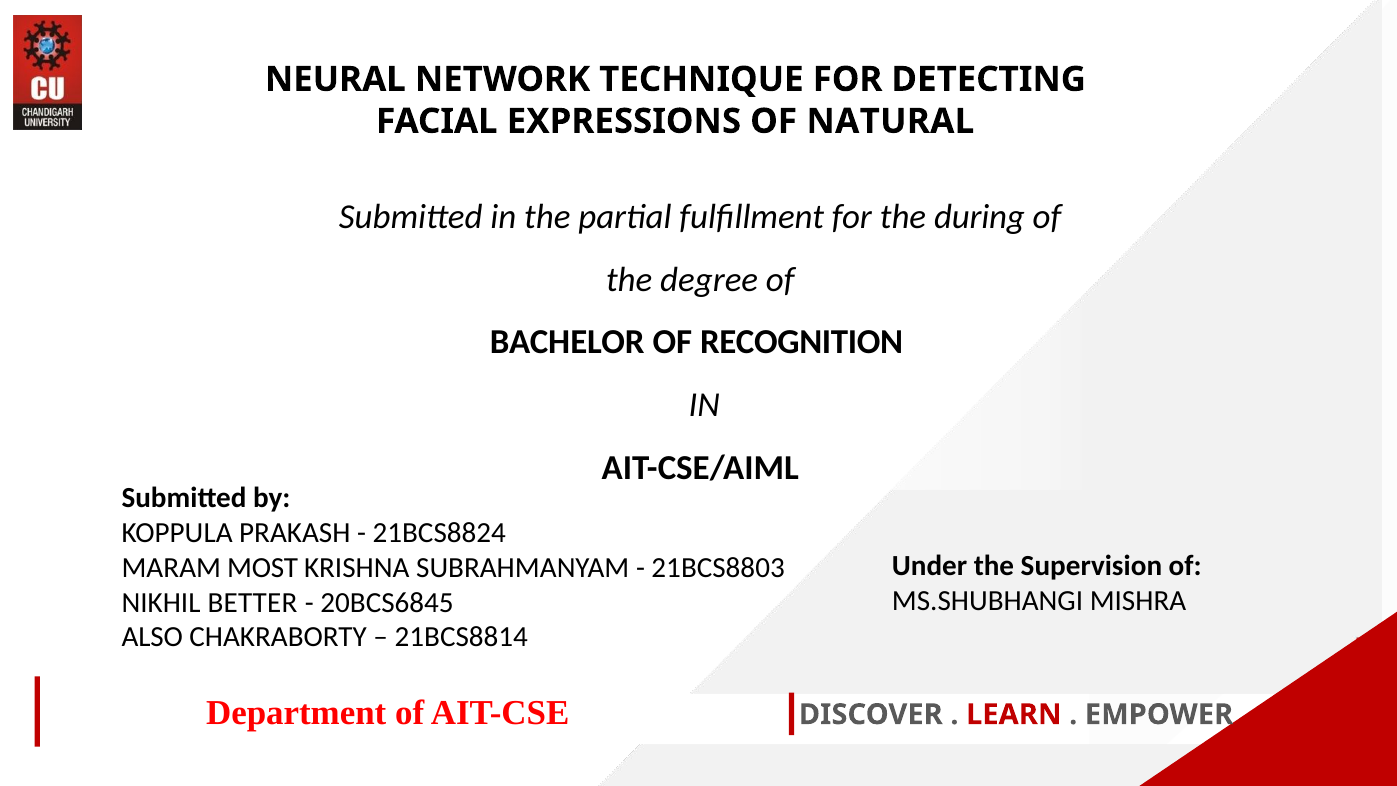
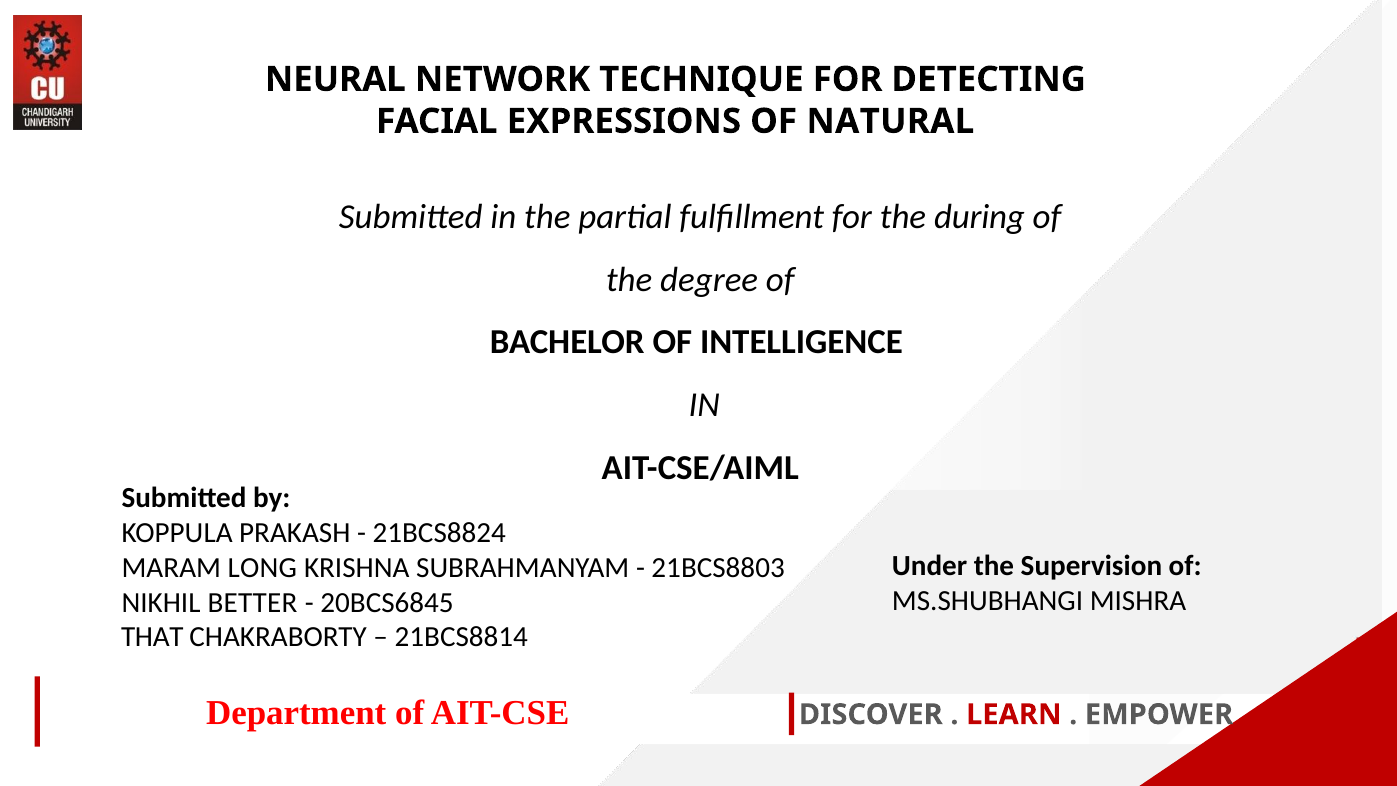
RECOGNITION: RECOGNITION -> INTELLIGENCE (801, 342)
MOST: MOST -> LONG (262, 567)
ALSO: ALSO -> THAT (152, 637)
